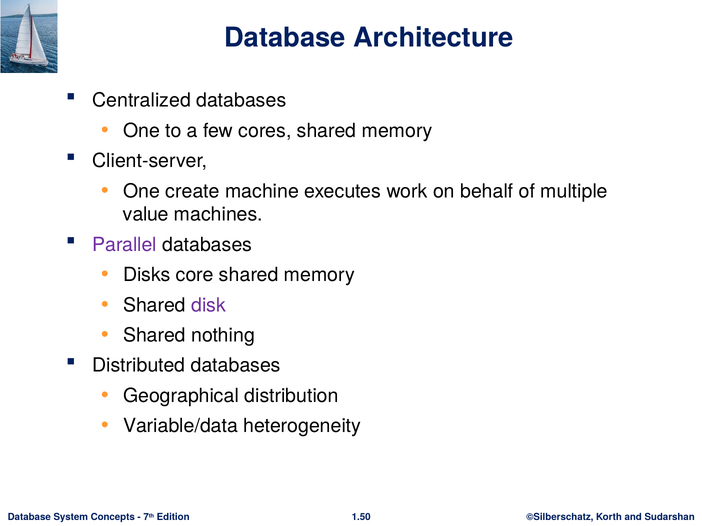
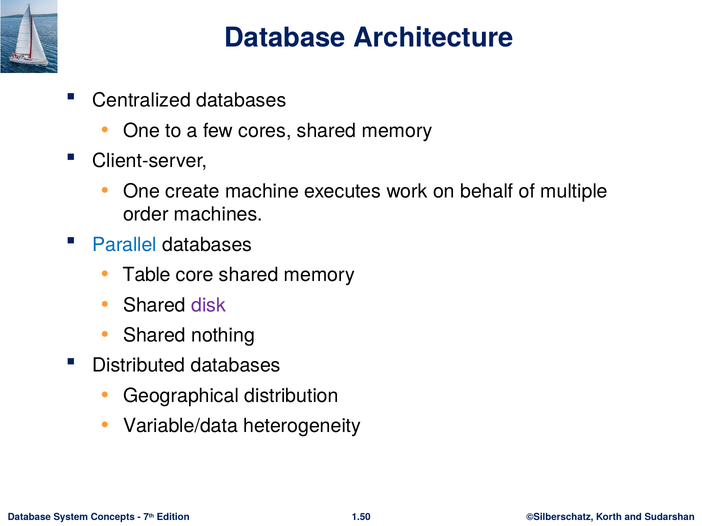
value: value -> order (146, 215)
Parallel colour: purple -> blue (125, 245)
Disks: Disks -> Table (147, 275)
